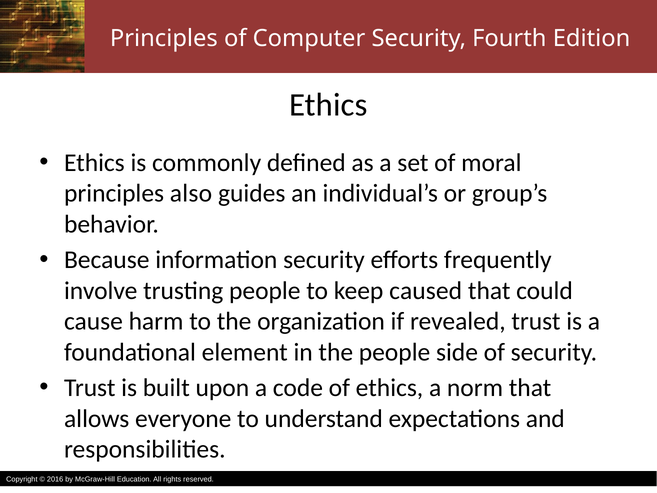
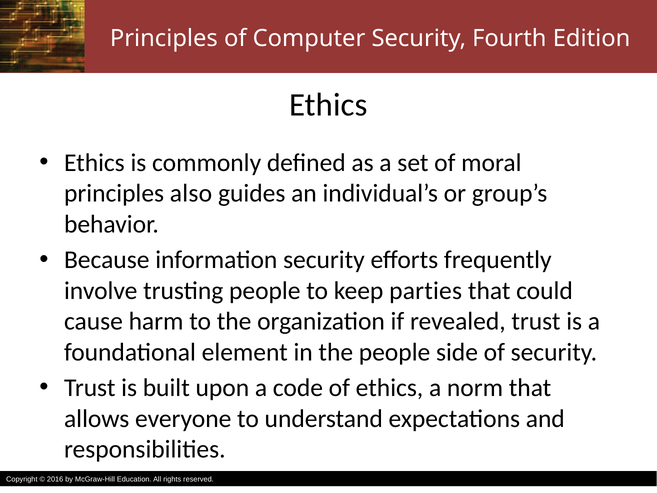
caused: caused -> parties (426, 291)
